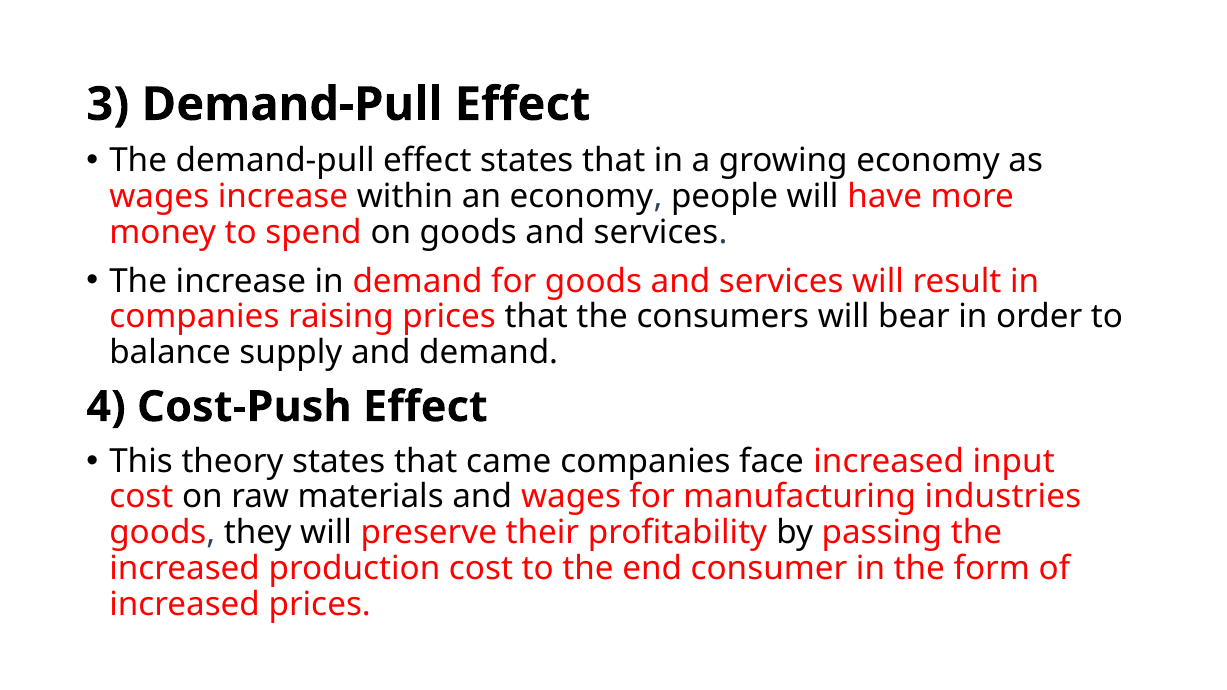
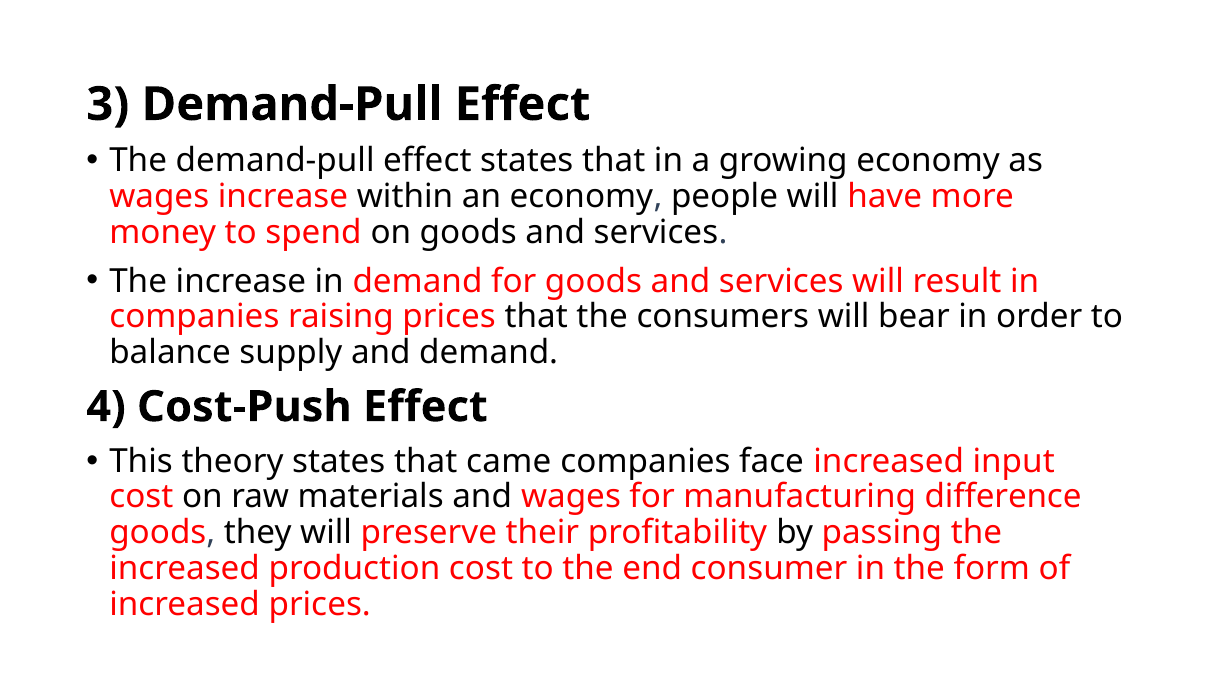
industries: industries -> difference (1003, 497)
